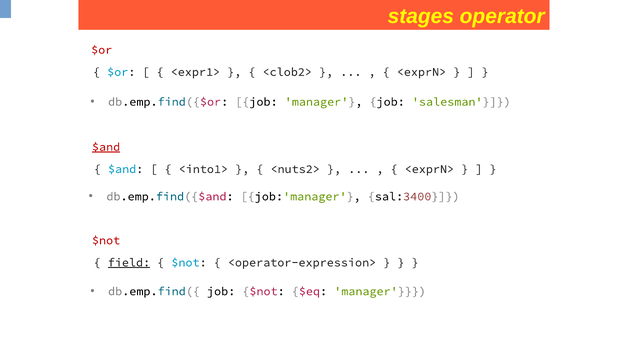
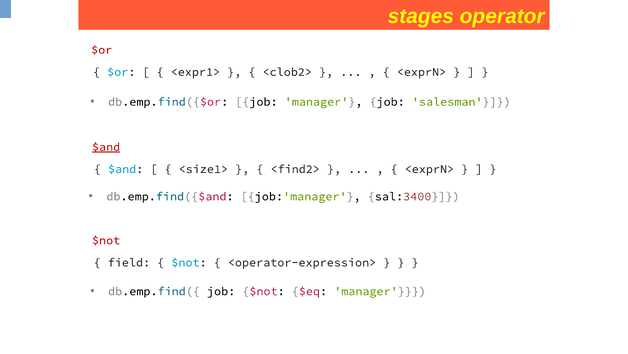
<into1>: <into1> -> <size1> (203, 169)
<nuts2>: <nuts2> -> <find2> (295, 169)
field underline: present -> none (129, 262)
